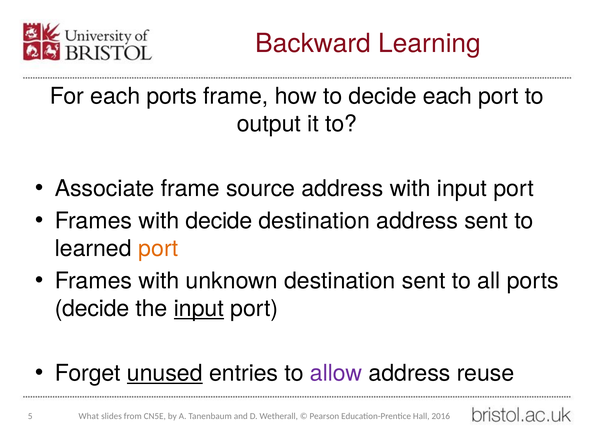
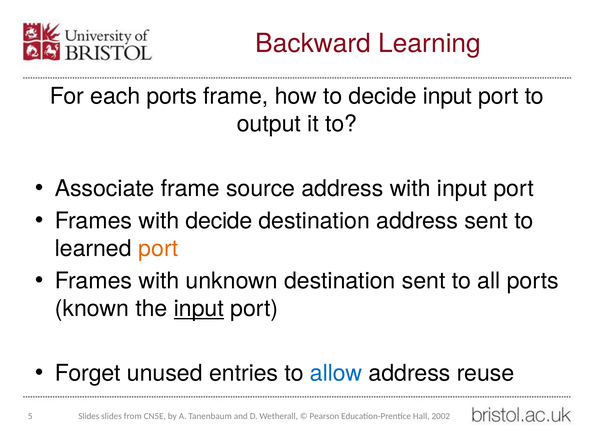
decide each: each -> input (447, 96)
decide: decide -> known (92, 309)
unused underline: present -> none (165, 374)
allow colour: purple -> blue (336, 374)
What: What -> Slides (89, 417)
2016: 2016 -> 2002 (441, 417)
